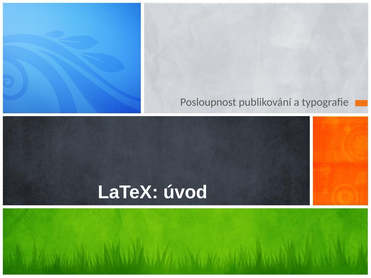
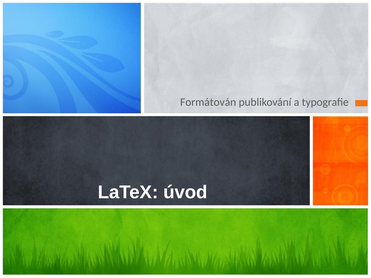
Posloupnost: Posloupnost -> Formátován (208, 102)
